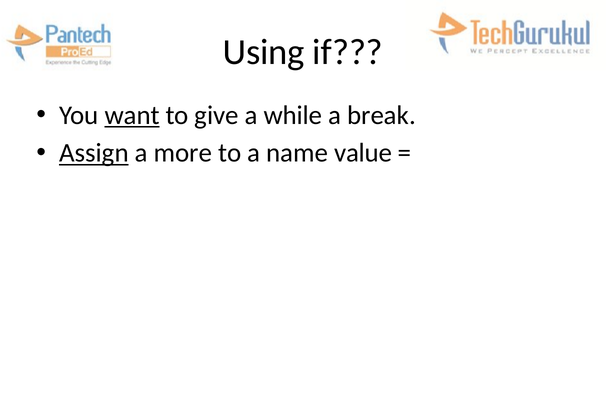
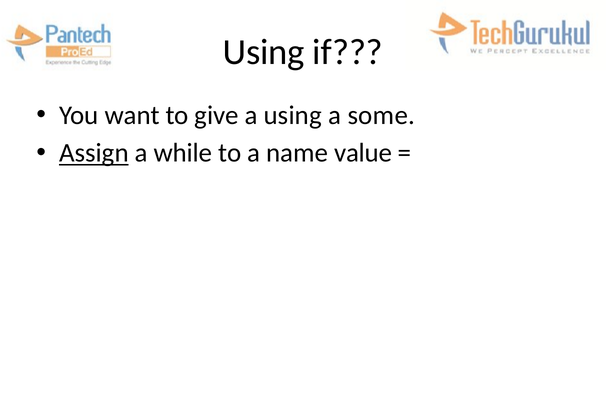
want underline: present -> none (132, 115)
a while: while -> using (293, 115)
break: break -> some (381, 115)
more: more -> while (183, 153)
